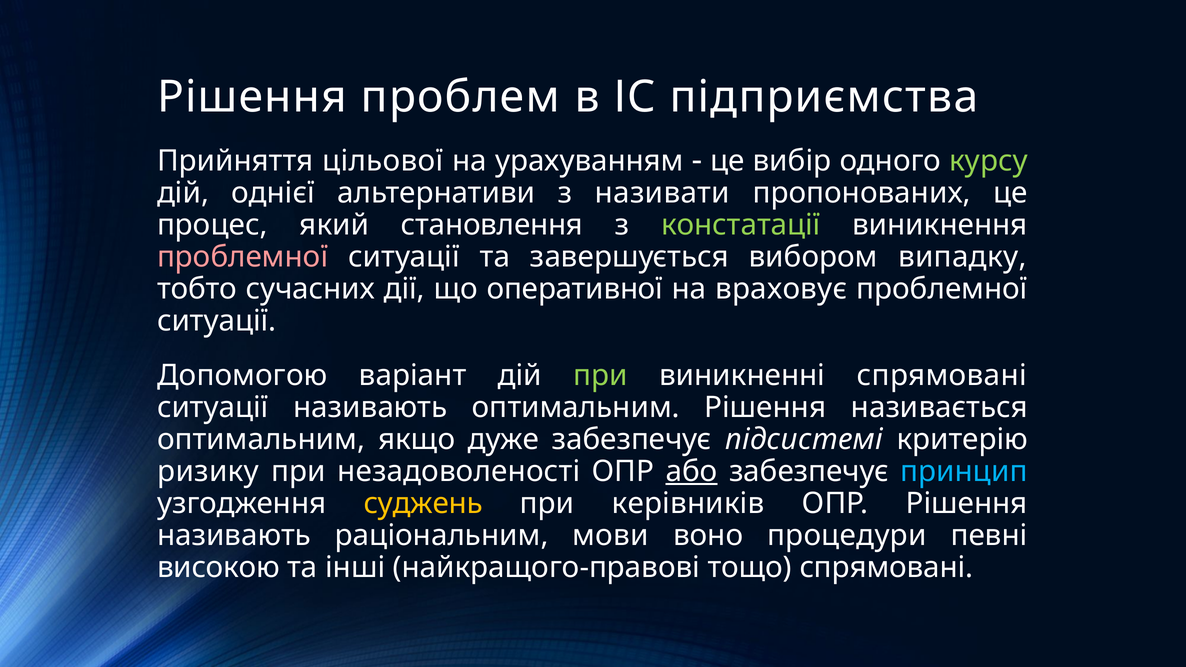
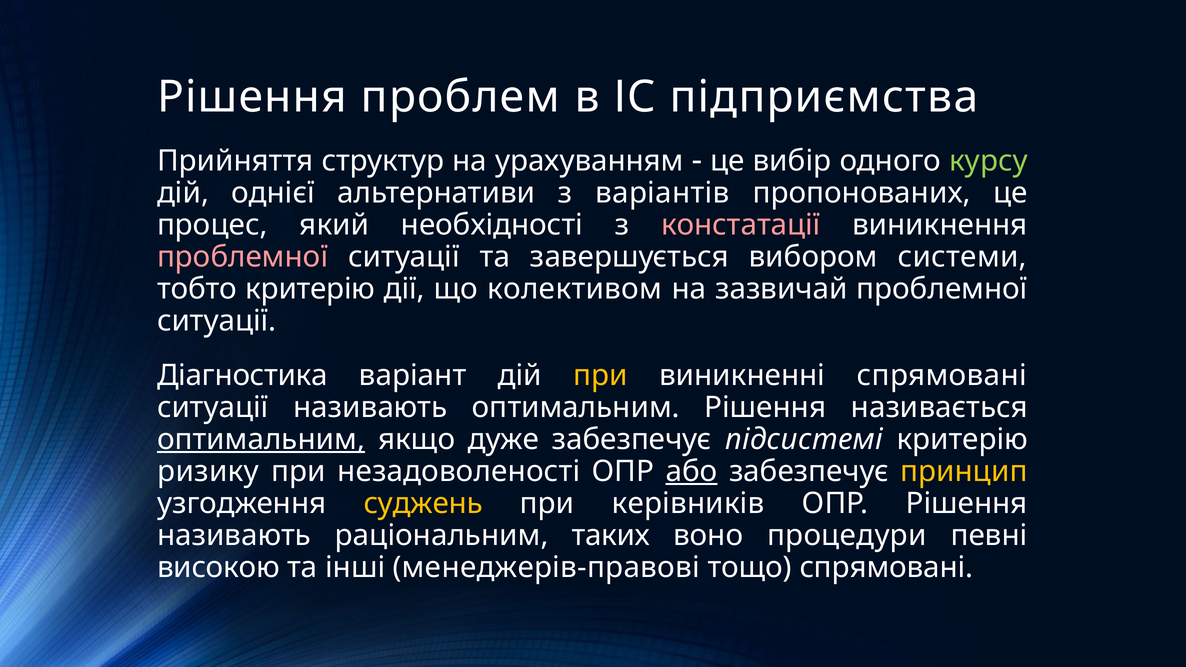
цільової: цільової -> структур (383, 161)
називати: називати -> варіантів (662, 193)
становлення: становлення -> необхідності (492, 225)
констатації colour: light green -> pink (741, 225)
випадку: випадку -> системи (962, 257)
тобто сучасних: сучасних -> критерію (310, 289)
оперативної: оперативної -> колективом (575, 289)
враховує: враховує -> зазвичай (781, 289)
Допомогою: Допомогою -> Діагностика (242, 376)
при colour: light green -> yellow (600, 376)
оптимальним underline: none -> present (261, 440)
принцип colour: light blue -> yellow (964, 472)
мови: мови -> таких (611, 536)
найкращого-правові: найкращого-правові -> менеджерів-правові (546, 568)
